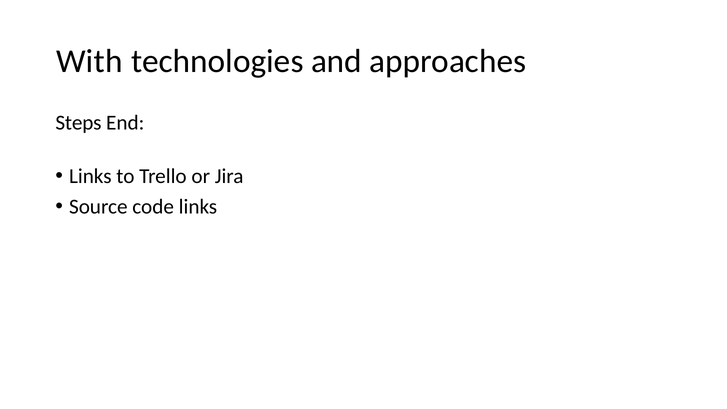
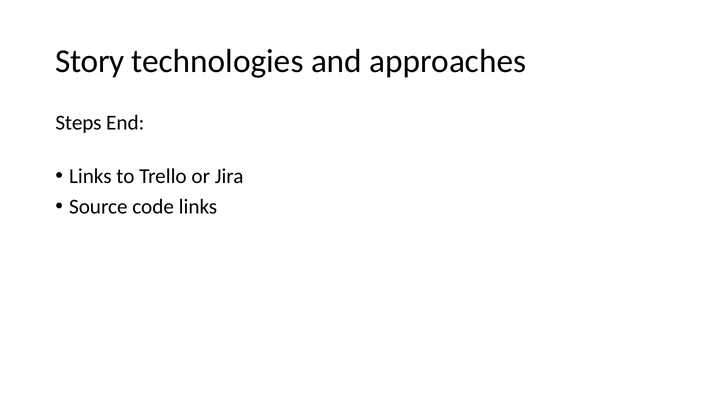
With: With -> Story (90, 61)
